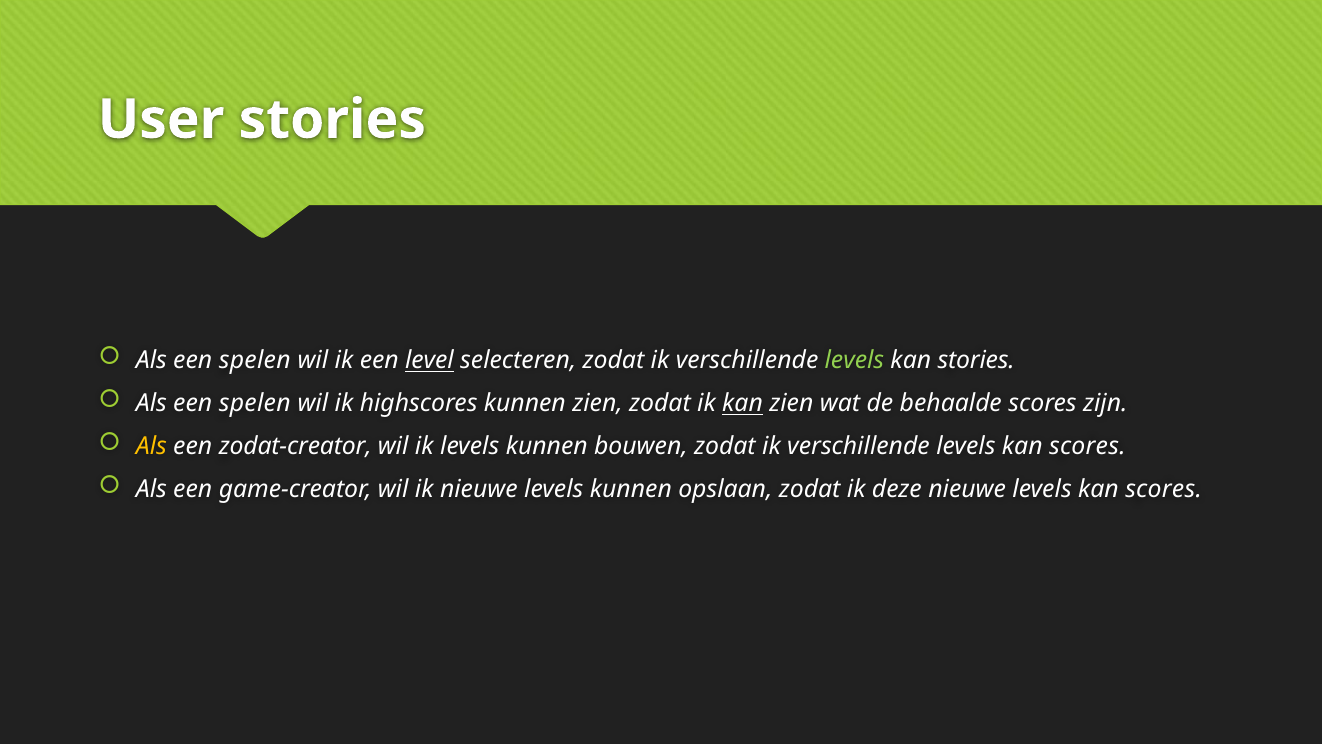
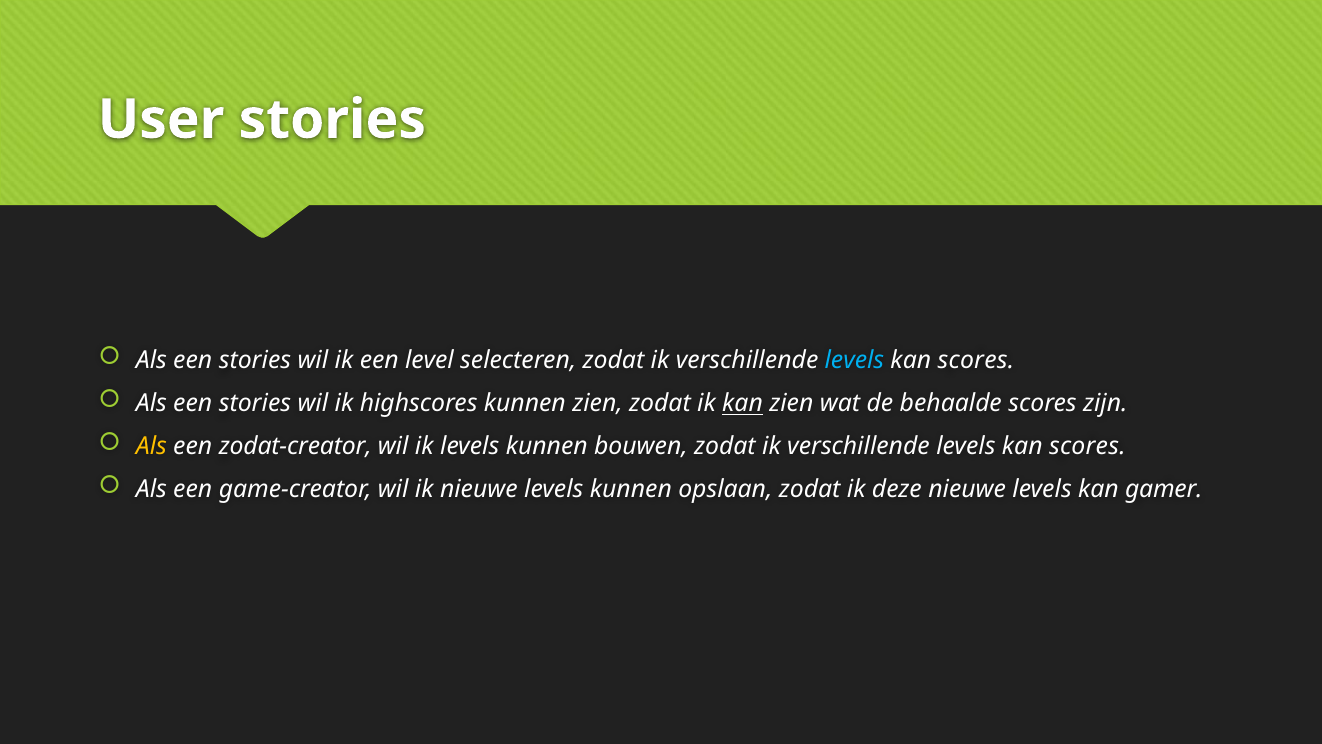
spelen: spelen -> stories (255, 360)
level underline: present -> none (430, 360)
levels colour: light green -> light blue (854, 360)
stories: stories -> scores (976, 360)
spelen: spelen -> stories (255, 403)
nieuwe levels kan scores: scores -> gamer (1164, 489)
